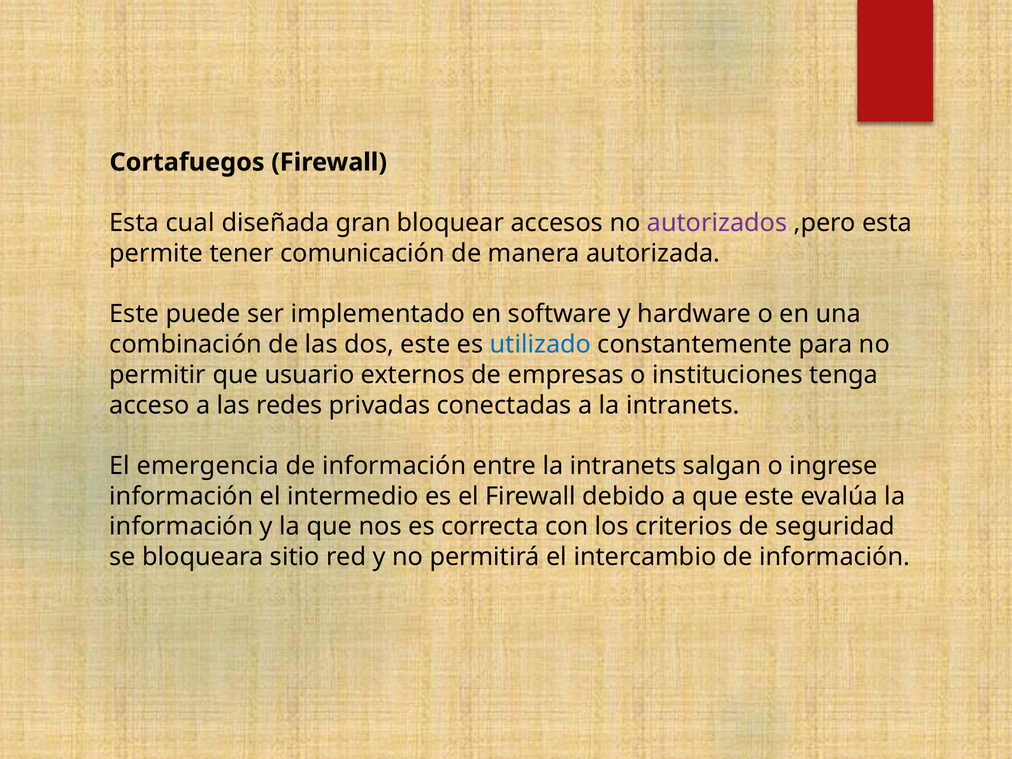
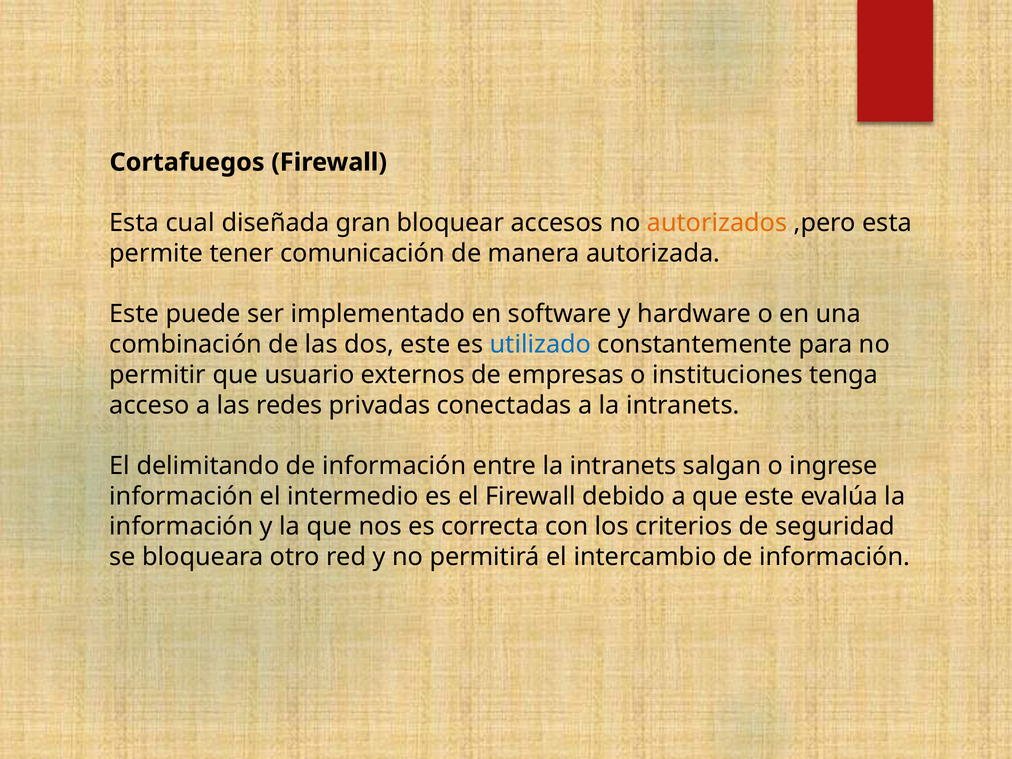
autorizados colour: purple -> orange (717, 223)
emergencia: emergencia -> delimitando (208, 466)
sitio: sitio -> otro (295, 557)
